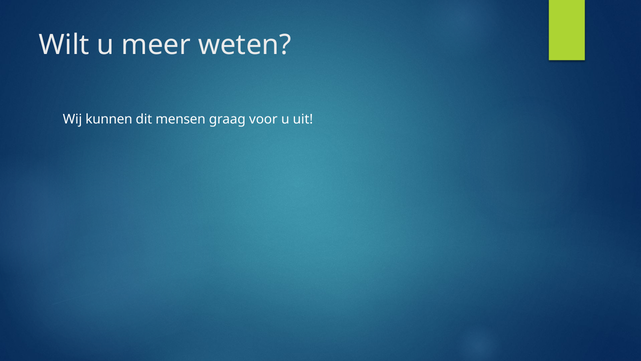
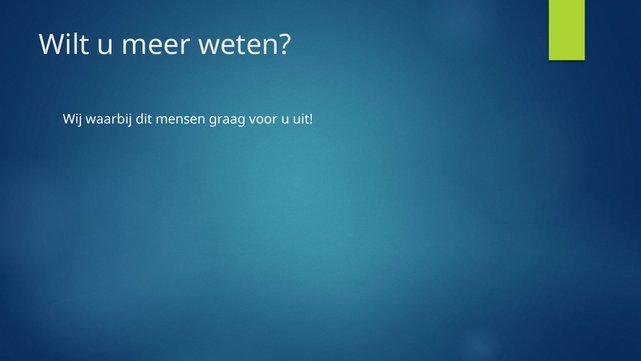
kunnen: kunnen -> waarbij (109, 119)
